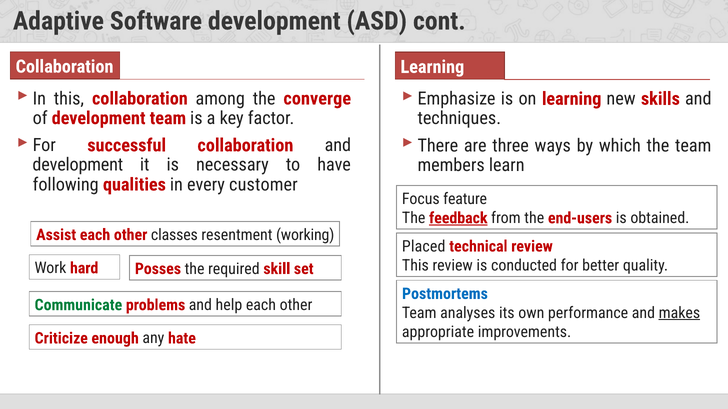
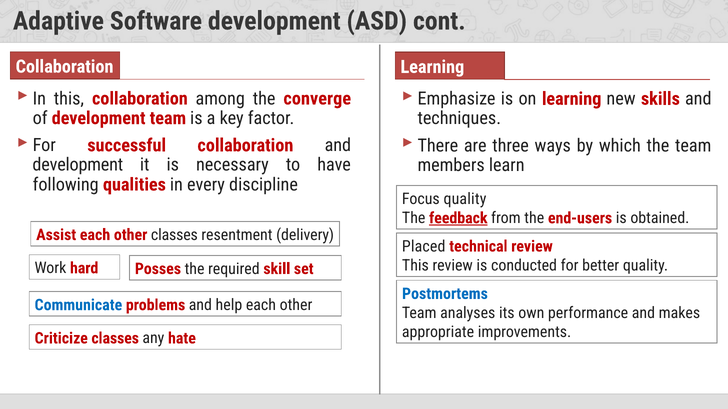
customer: customer -> discipline (264, 185)
Focus feature: feature -> quality (465, 199)
working: working -> delivery (305, 235)
Communicate colour: green -> blue (78, 305)
makes underline: present -> none (679, 313)
Criticize enough: enough -> classes (115, 339)
